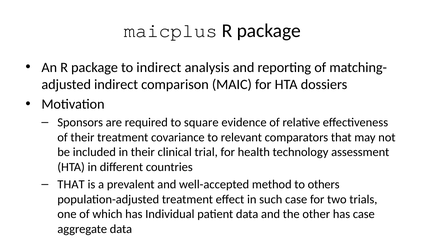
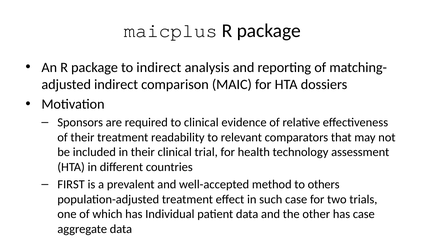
to square: square -> clinical (201, 123)
covariance: covariance -> readability (178, 137)
THAT: THAT -> FIRST (71, 184)
